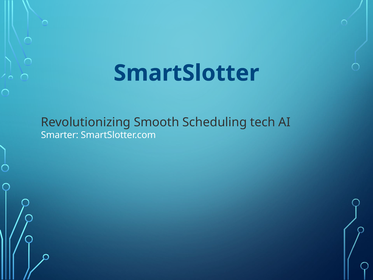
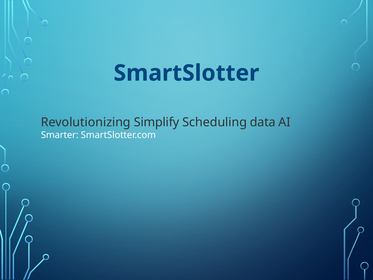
Smooth: Smooth -> Simplify (157, 122)
tech: tech -> data (263, 122)
